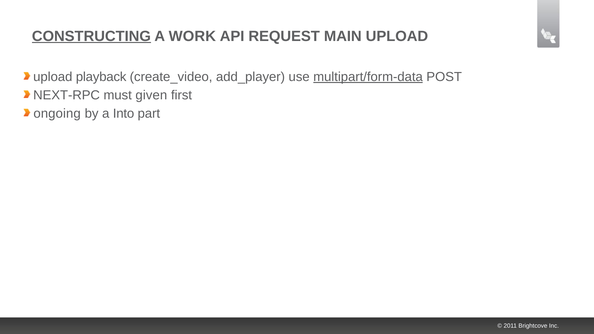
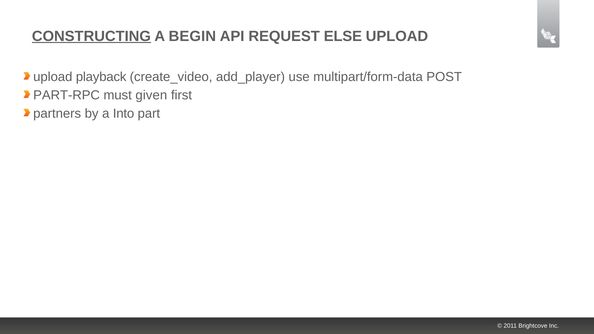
WORK: WORK -> BEGIN (192, 36)
MAIN: MAIN -> ELSE (343, 36)
multipart/form-data underline: present -> none (368, 77)
NEXT-RPC: NEXT-RPC -> PART-RPC (67, 95)
ongoing: ongoing -> partners (57, 113)
